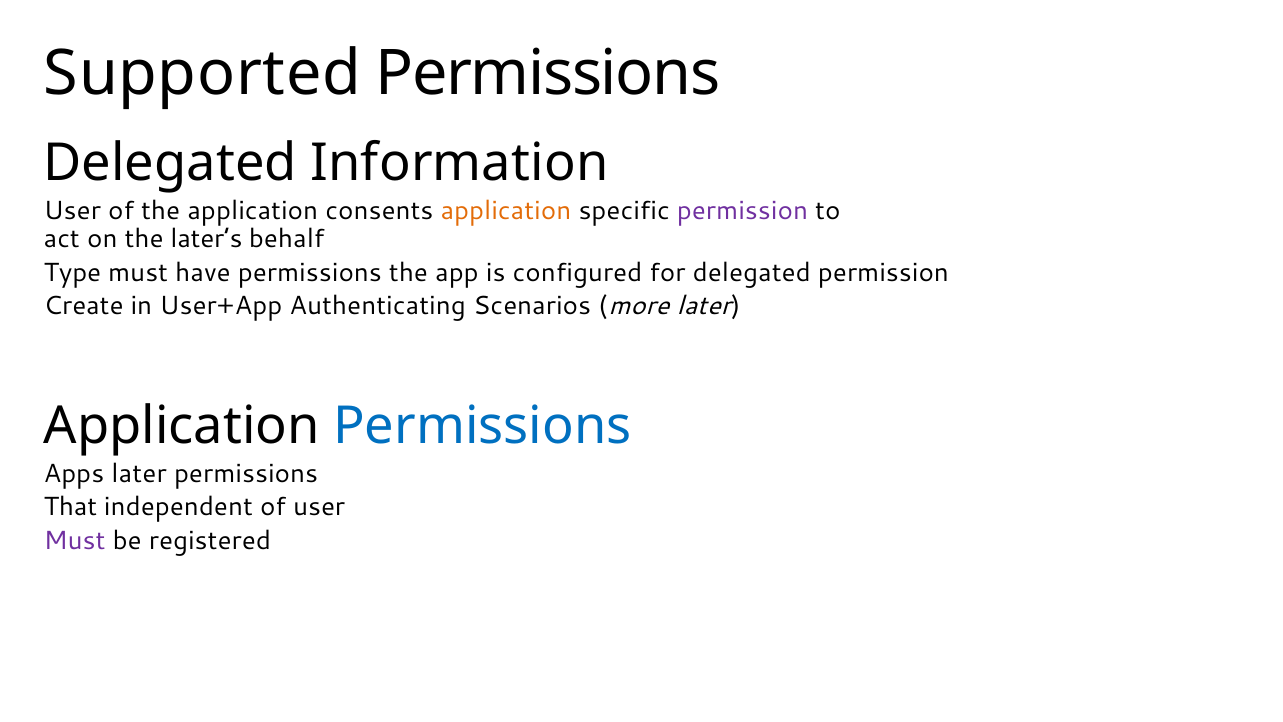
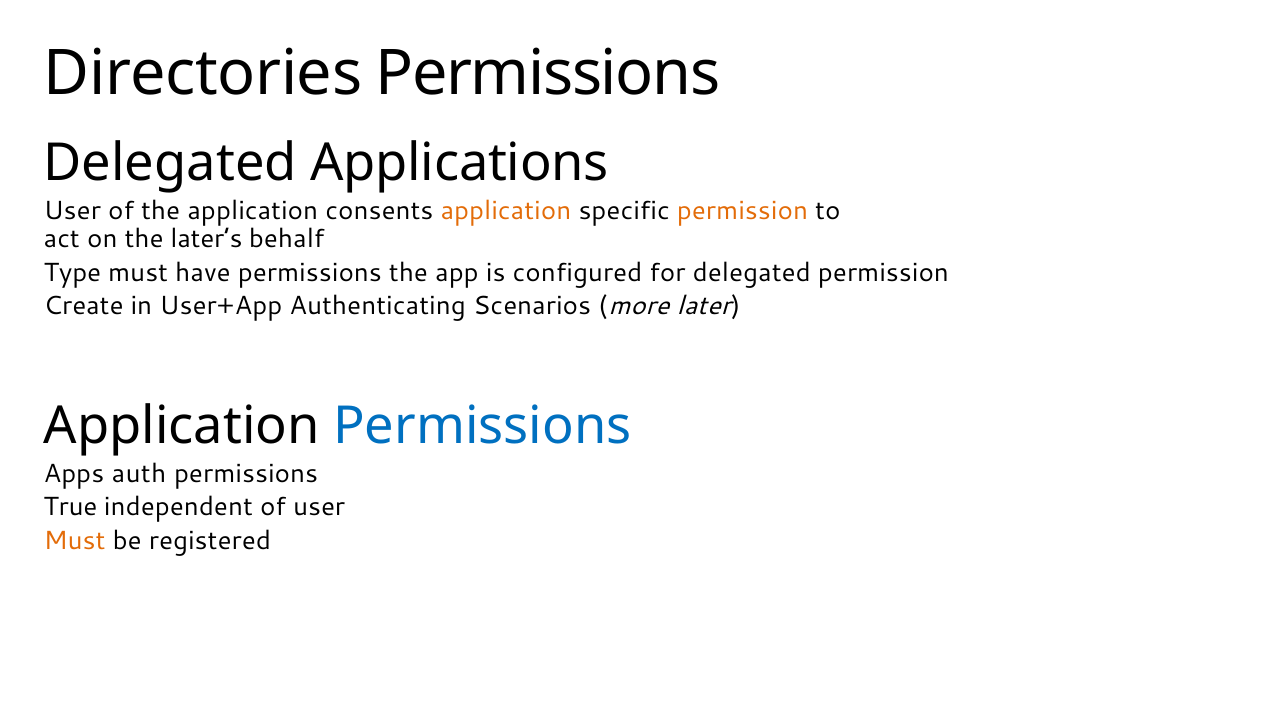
Supported: Supported -> Directories (203, 74)
Information: Information -> Applications (460, 163)
permission colour: purple -> orange (742, 211)
Apps later: later -> auth (139, 473)
That: That -> True (70, 507)
Must colour: purple -> orange (75, 540)
